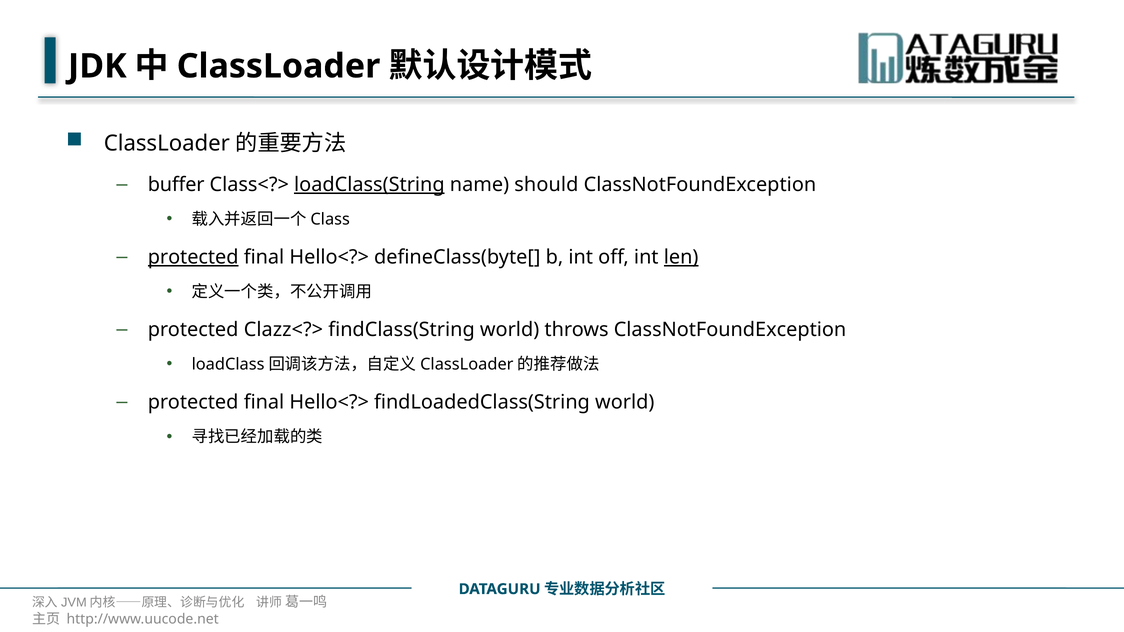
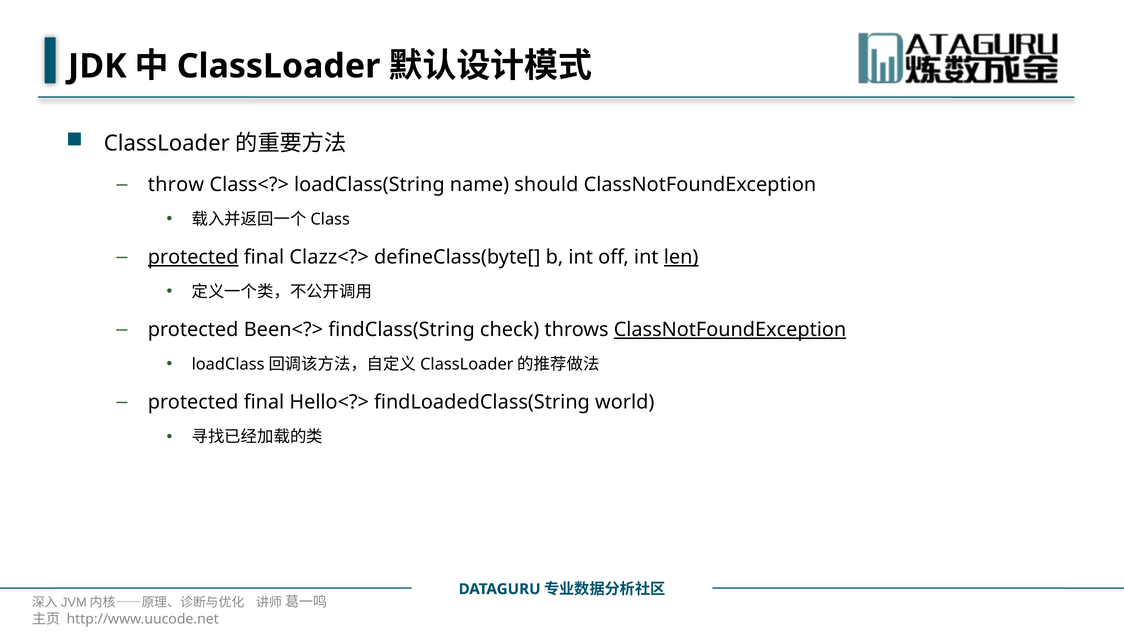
buffer: buffer -> throw (176, 185)
loadClass(String underline: present -> none (369, 185)
Hello<?>: Hello<?> -> Clazz<?> (329, 257)
Clazz<?>: Clazz<?> -> Been<?> (283, 330)
findClass(String world: world -> check (510, 330)
ClassNotFoundException underline: none -> present (730, 330)
